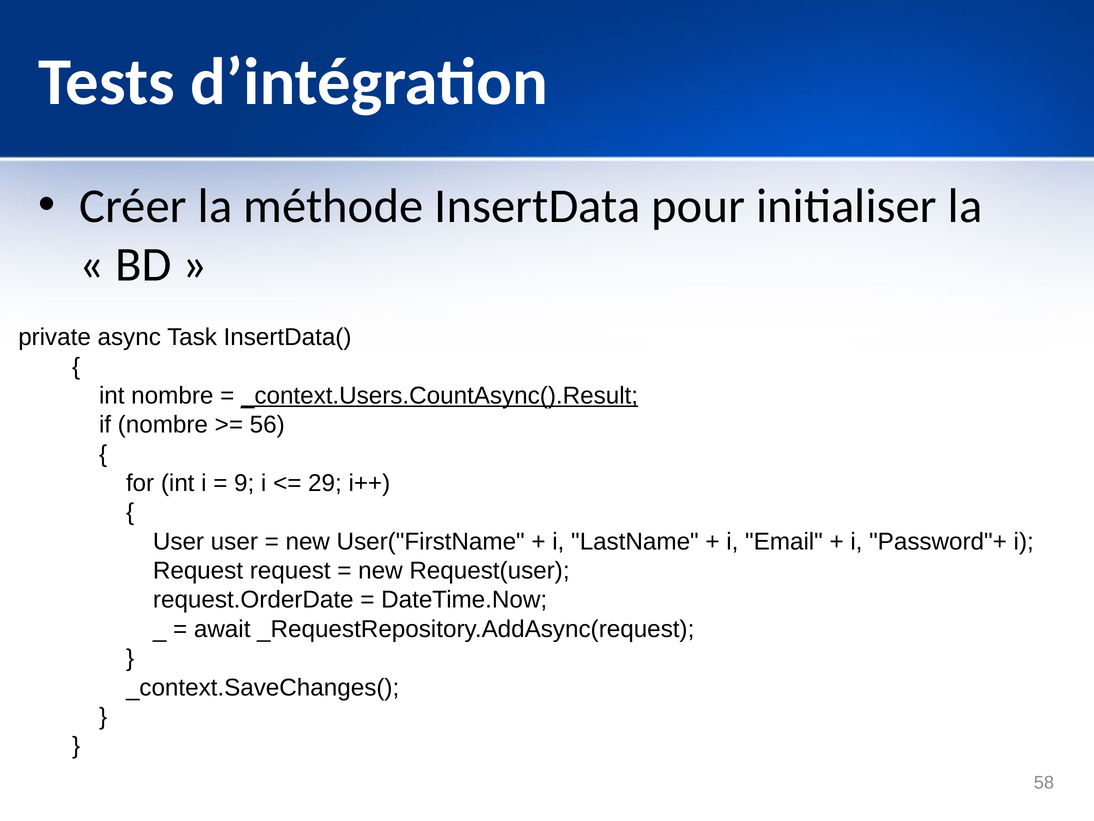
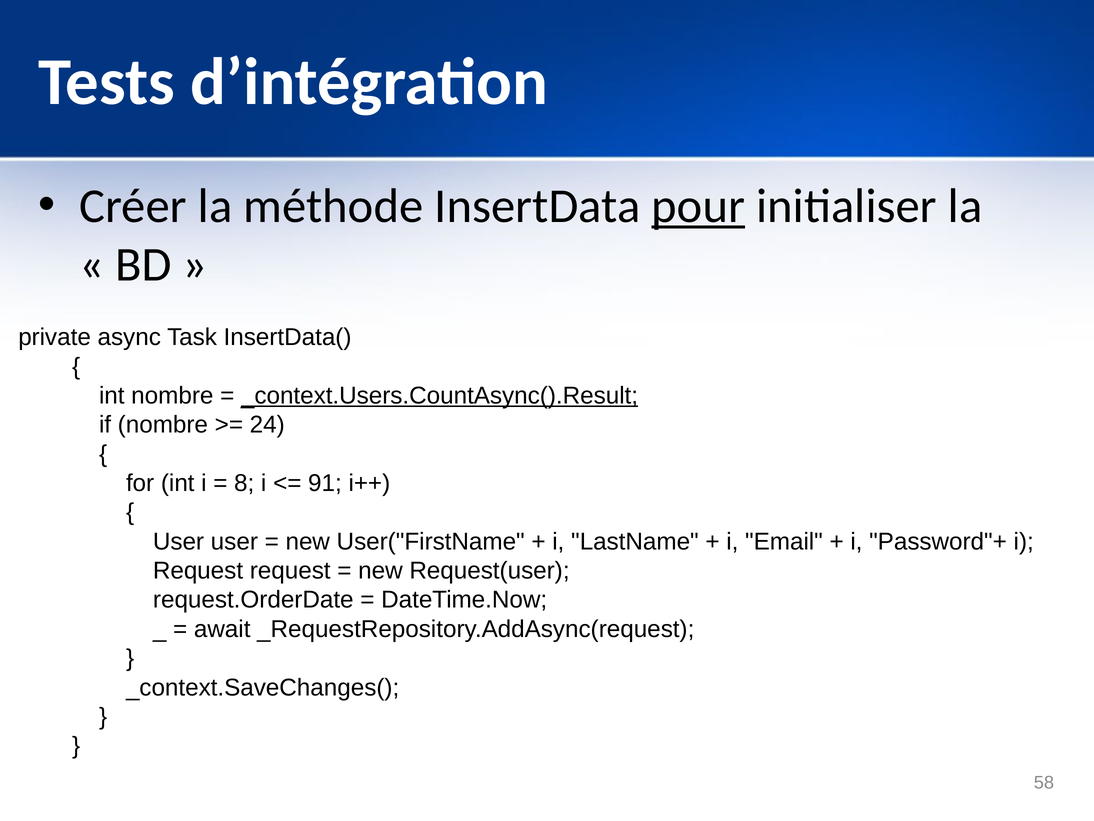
pour underline: none -> present (698, 206)
56: 56 -> 24 (267, 425)
9: 9 -> 8 (244, 483)
29: 29 -> 91 (325, 483)
